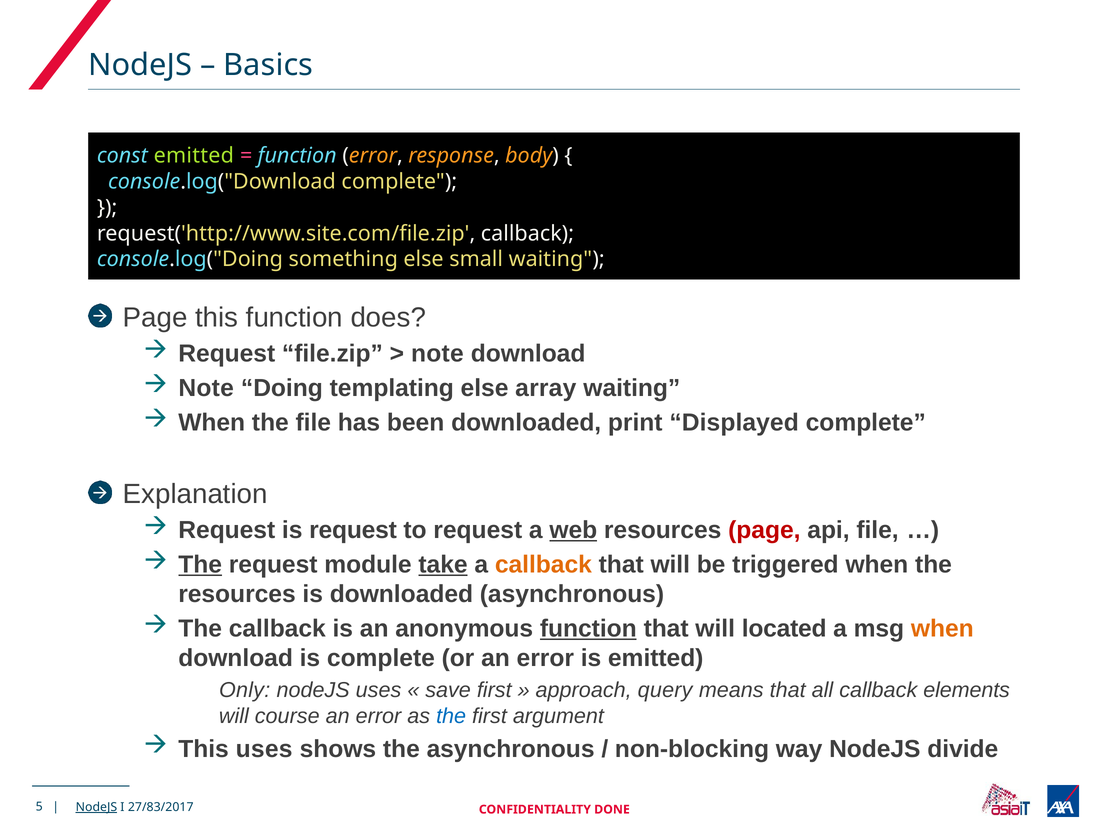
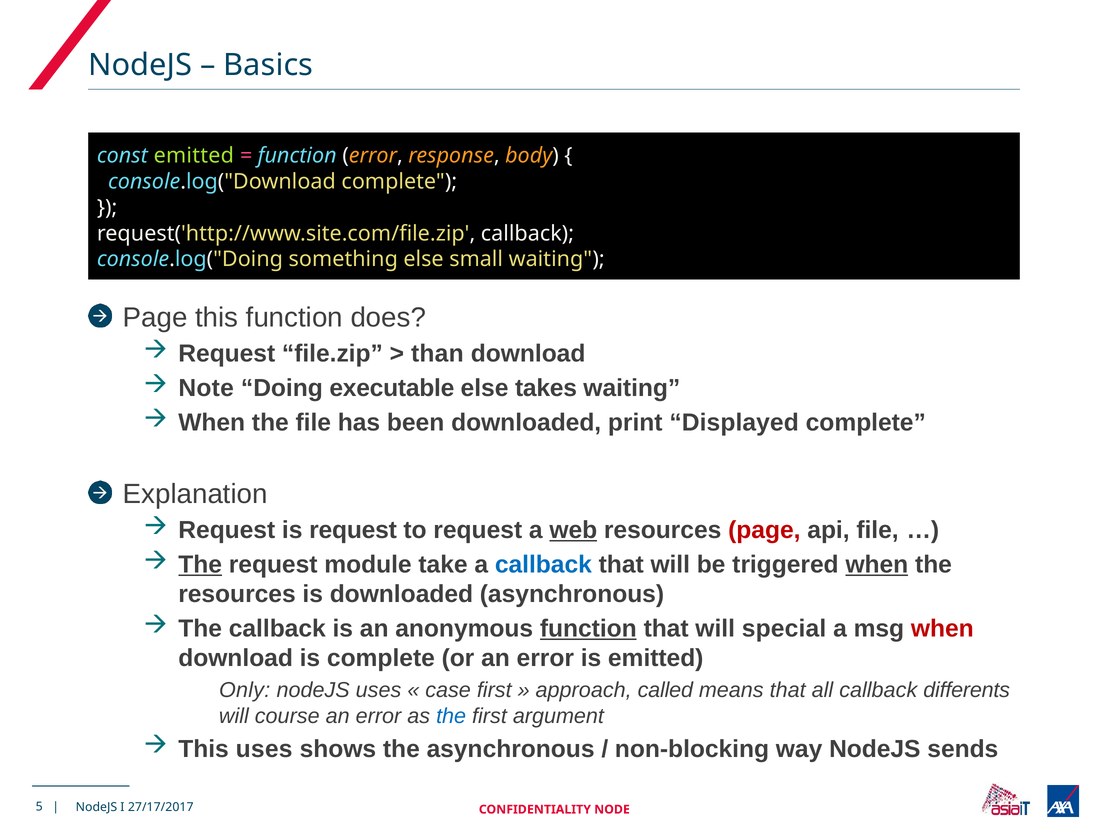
note: note -> than (437, 353)
templating: templating -> executable (392, 388)
array: array -> takes (546, 388)
take underline: present -> none (443, 565)
callback colour: orange -> blue (543, 565)
when underline: none -> present (877, 565)
located: located -> special (784, 629)
when colour: orange -> red (942, 629)
save: save -> case (448, 690)
query: query -> called (665, 690)
elements: elements -> differents (967, 690)
divide: divide -> sends (963, 749)
NodeJS underline: present -> none (96, 807)
27/83/2017: 27/83/2017 -> 27/17/2017 (161, 807)
DONE: DONE -> NODE (612, 809)
